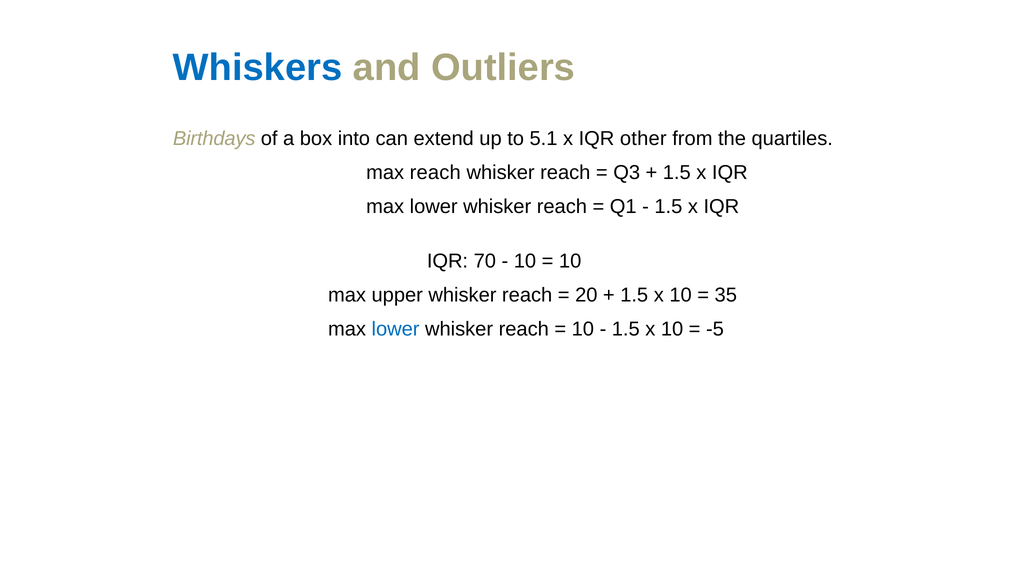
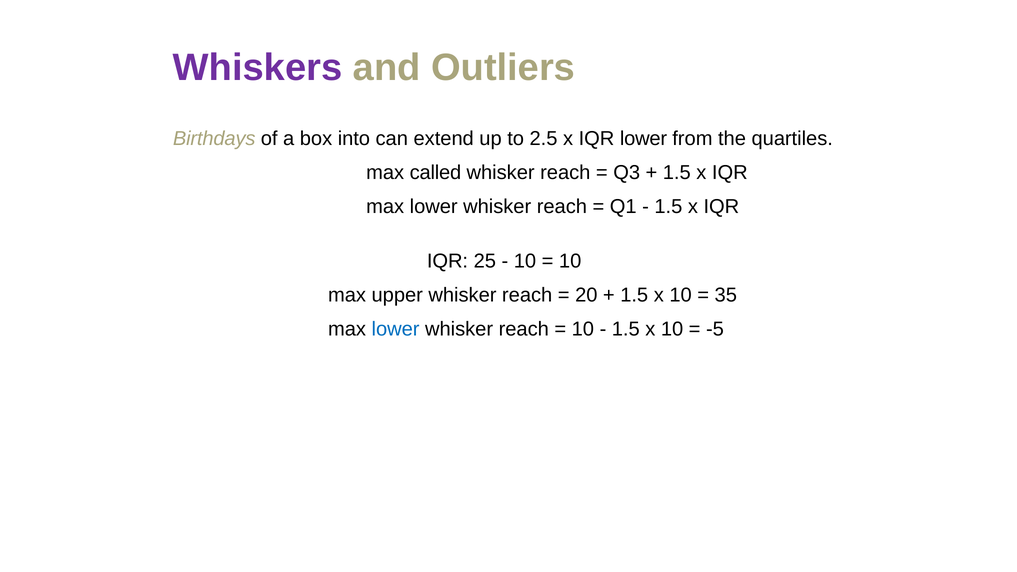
Whiskers colour: blue -> purple (258, 67)
5.1: 5.1 -> 2.5 (544, 139)
IQR other: other -> lower (644, 139)
max reach: reach -> called (435, 173)
70: 70 -> 25 (485, 261)
